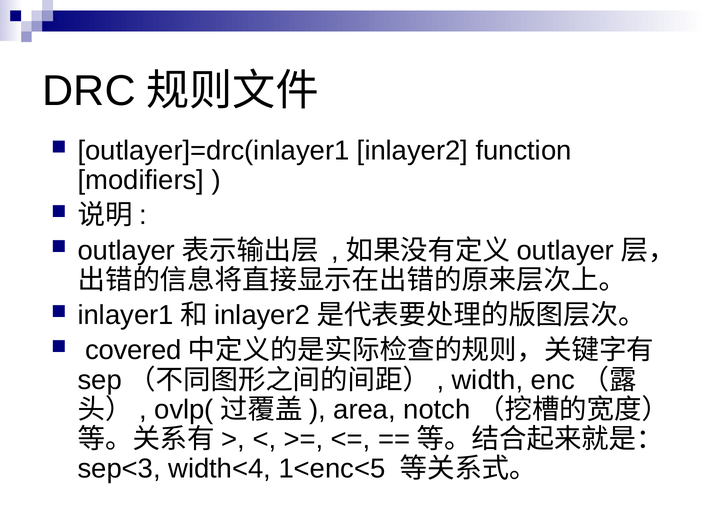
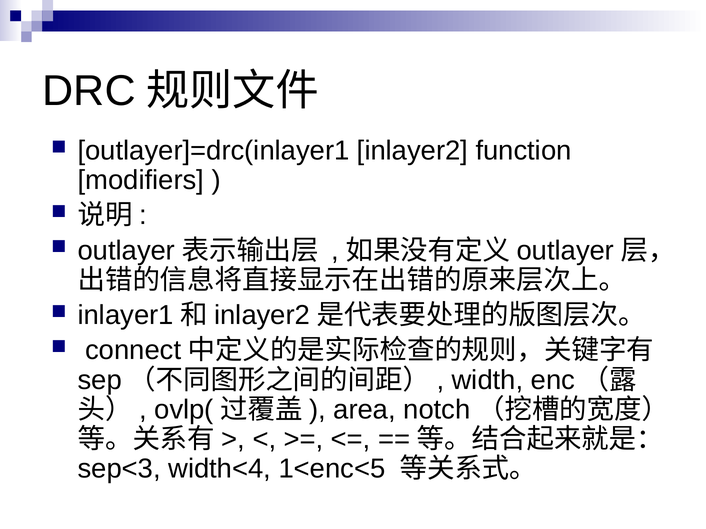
covered: covered -> connect (133, 351)
